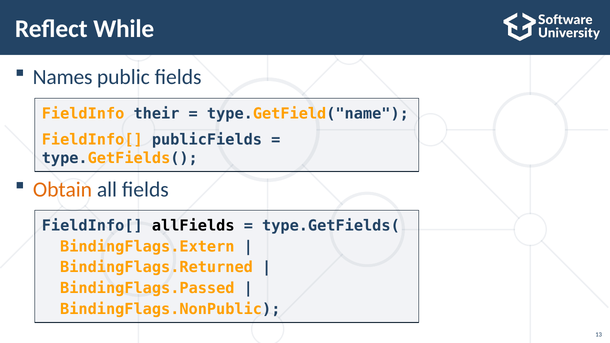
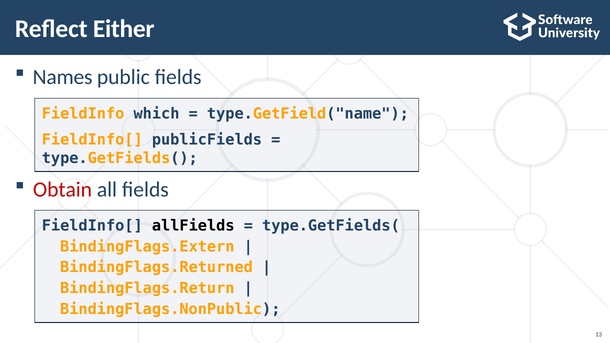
While: While -> Either (124, 29)
their: their -> which (157, 114)
Obtain colour: orange -> red (63, 190)
BindingFlags.Passed: BindingFlags.Passed -> BindingFlags.Return (147, 288)
